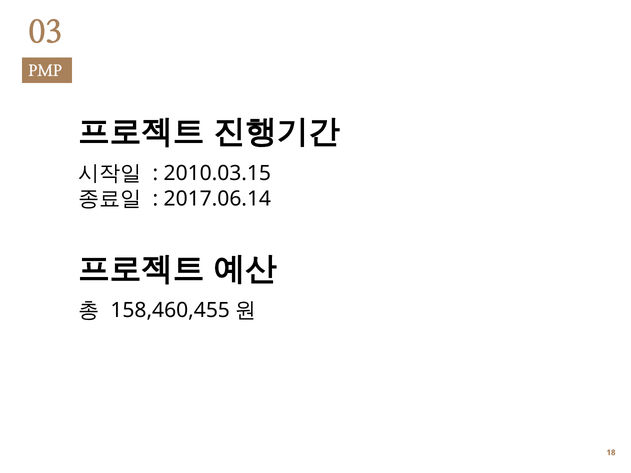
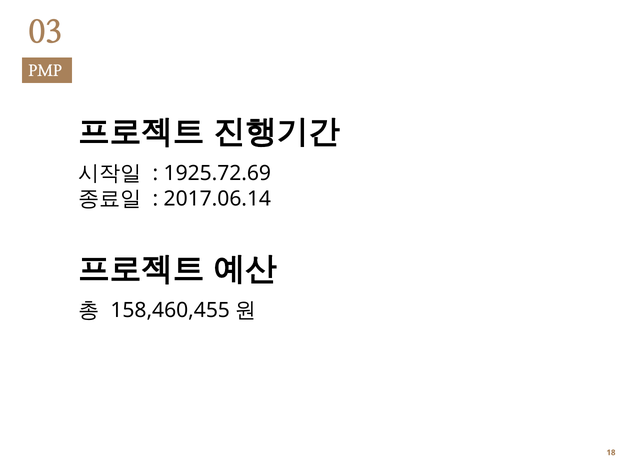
2010.03.15: 2010.03.15 -> 1925.72.69 (217, 173)
